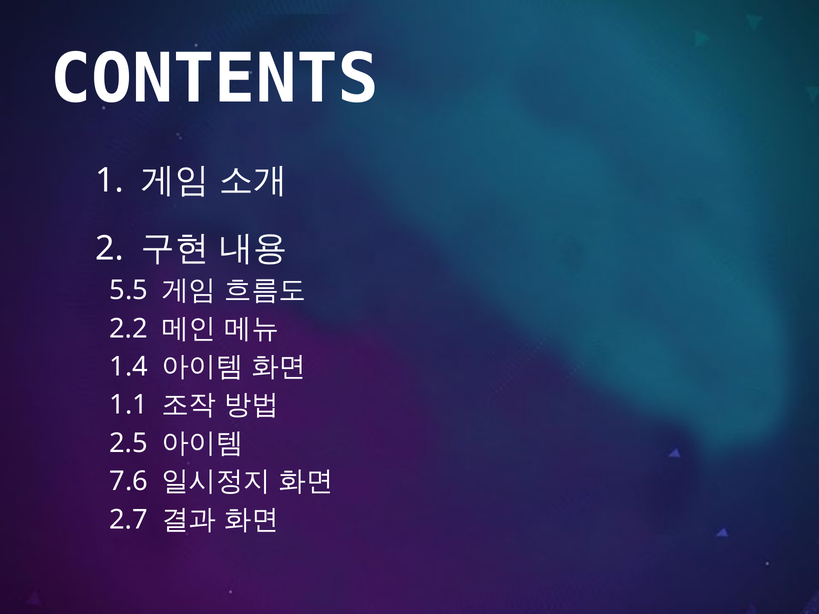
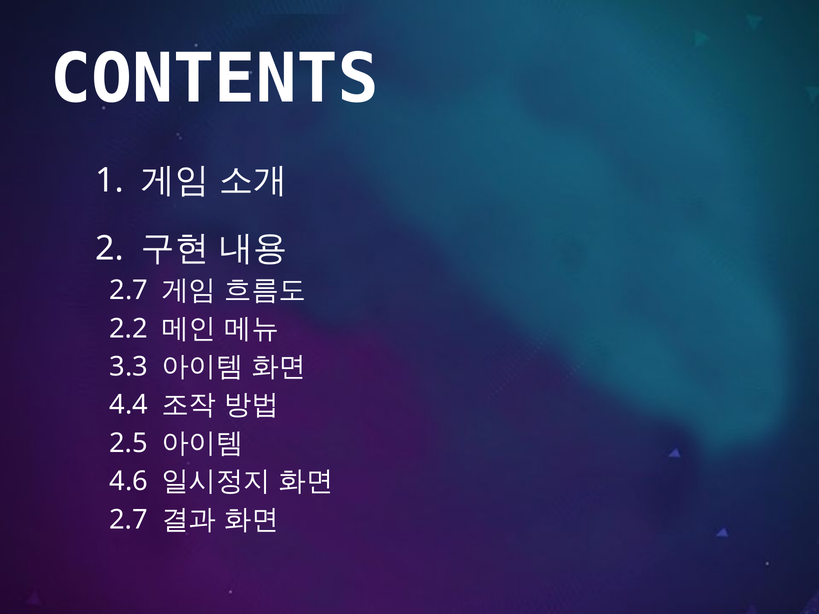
5.5: 5.5 -> 2.7 (129, 291)
1.4: 1.4 -> 3.3 (129, 367)
1.1: 1.1 -> 4.4 (129, 405)
7.6: 7.6 -> 4.6 (129, 482)
